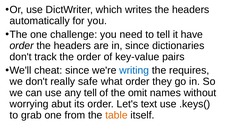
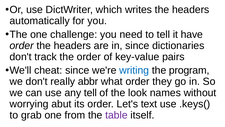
requires: requires -> program (189, 70)
safe: safe -> abbr (88, 81)
omit: omit -> look (138, 92)
table colour: orange -> purple (116, 115)
